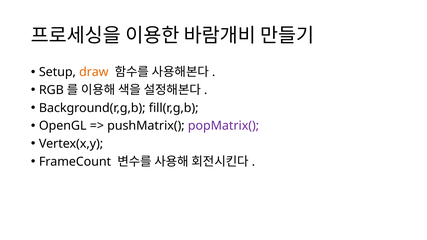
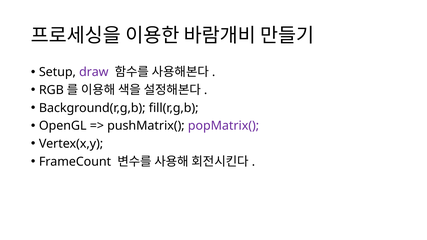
draw colour: orange -> purple (94, 72)
